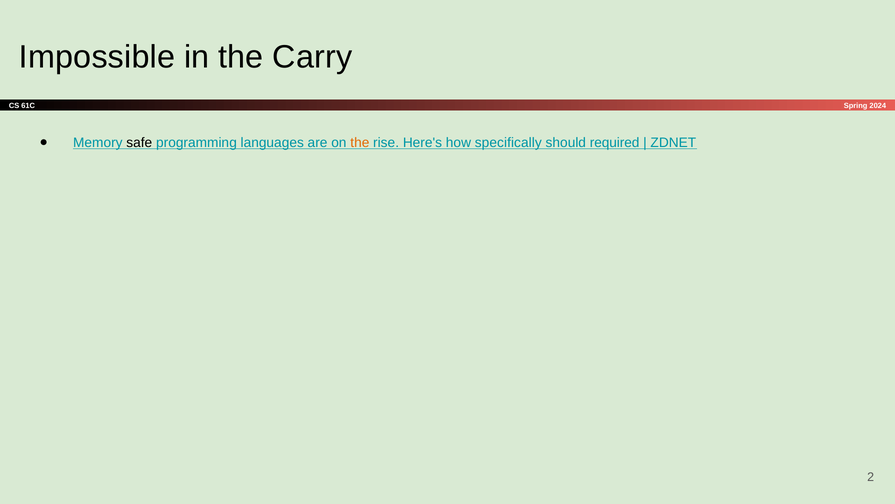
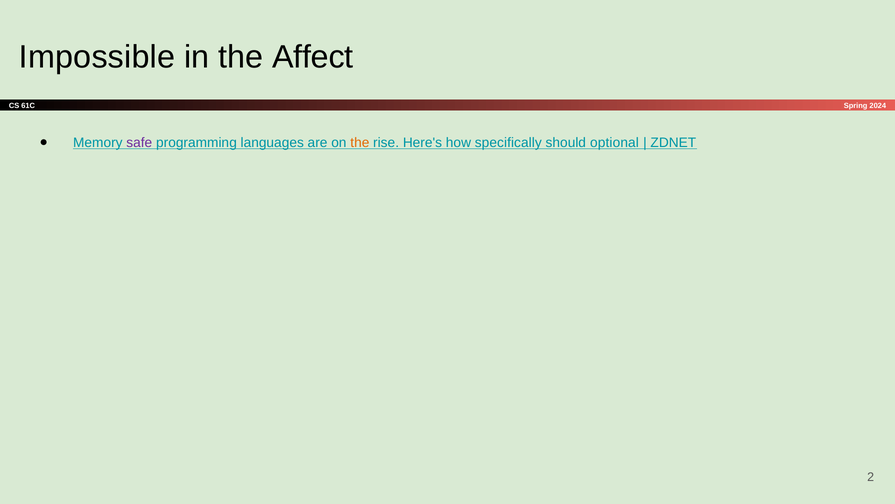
Carry: Carry -> Affect (313, 57)
safe colour: black -> purple (139, 143)
required: required -> optional (614, 143)
